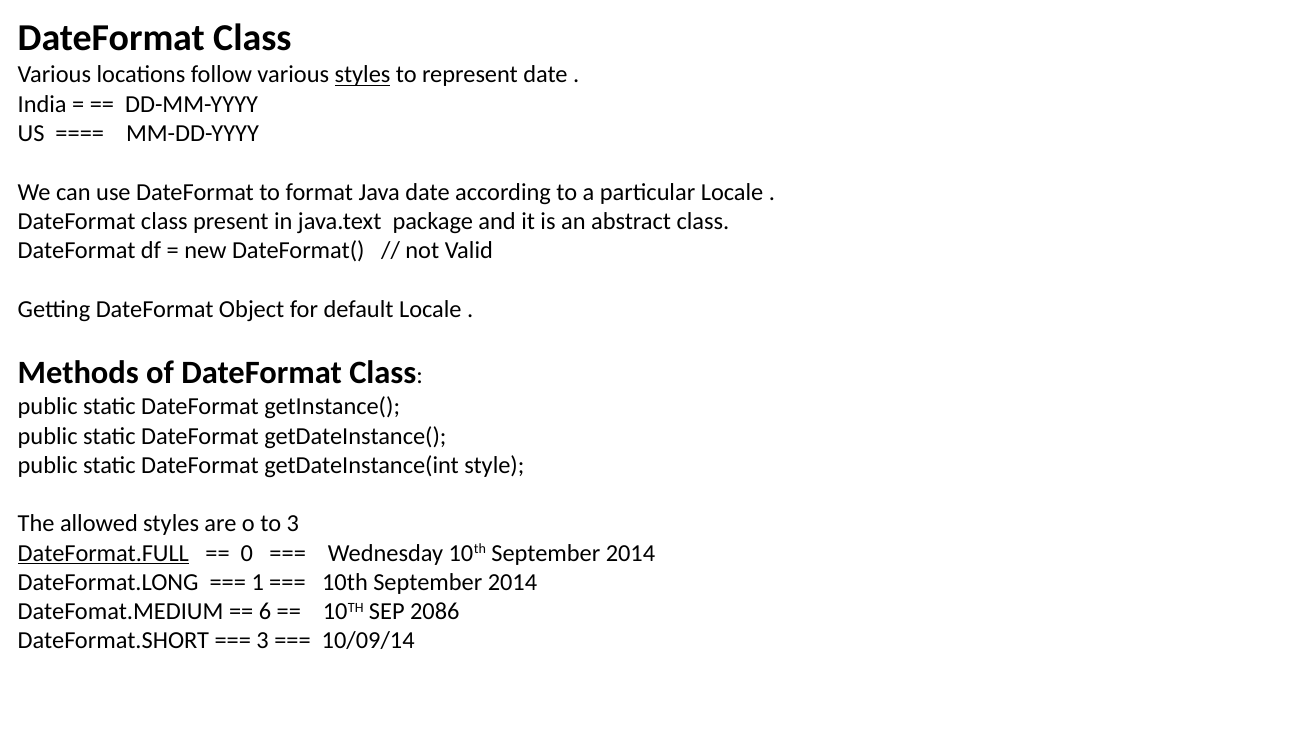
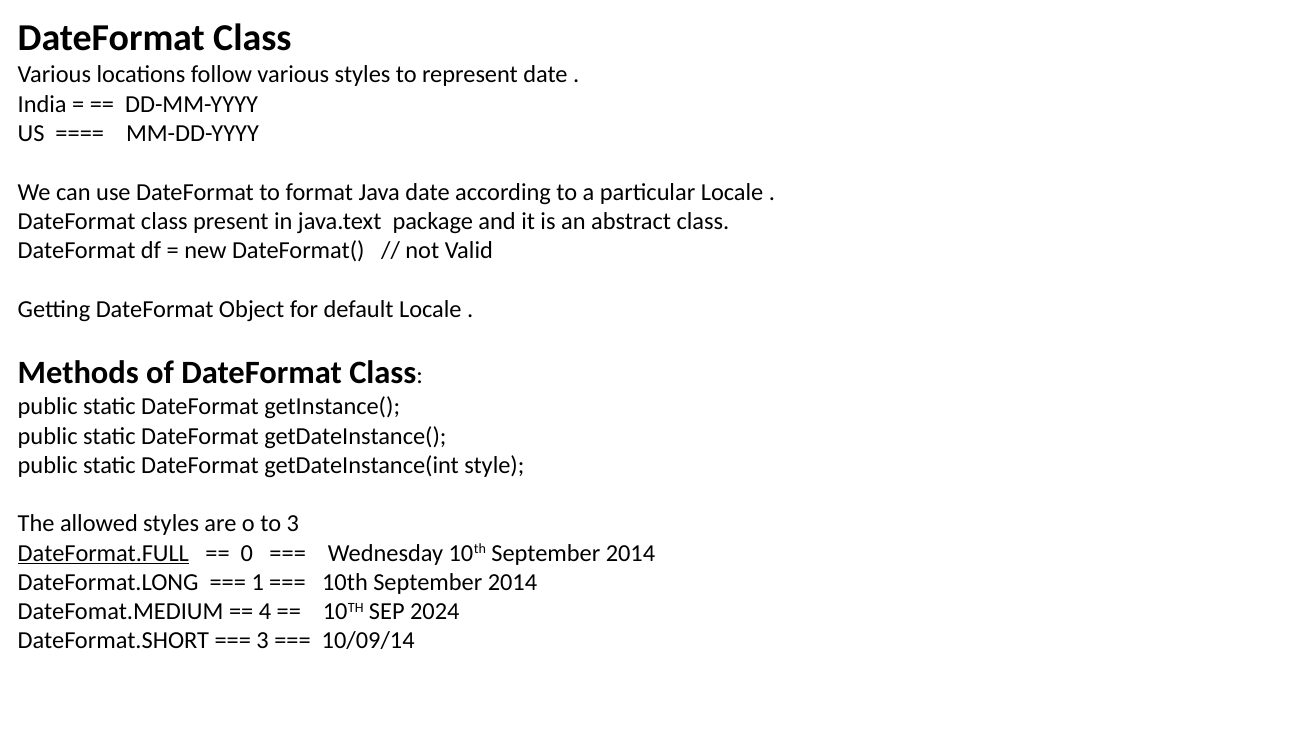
styles underline: present -> none (362, 75)
6: 6 -> 4 (265, 611)
2086: 2086 -> 2024 (435, 611)
